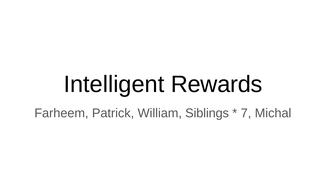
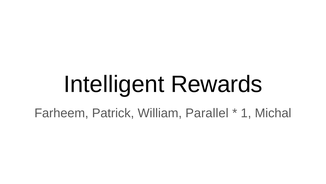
Siblings: Siblings -> Parallel (207, 113)
7: 7 -> 1 (246, 113)
